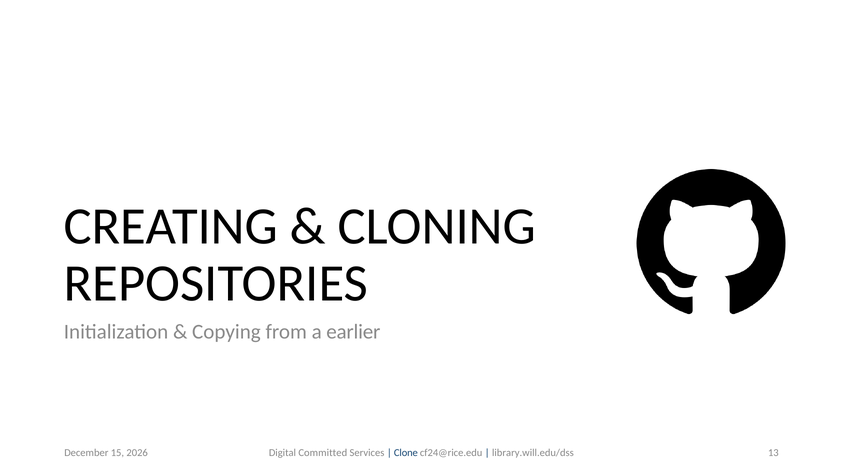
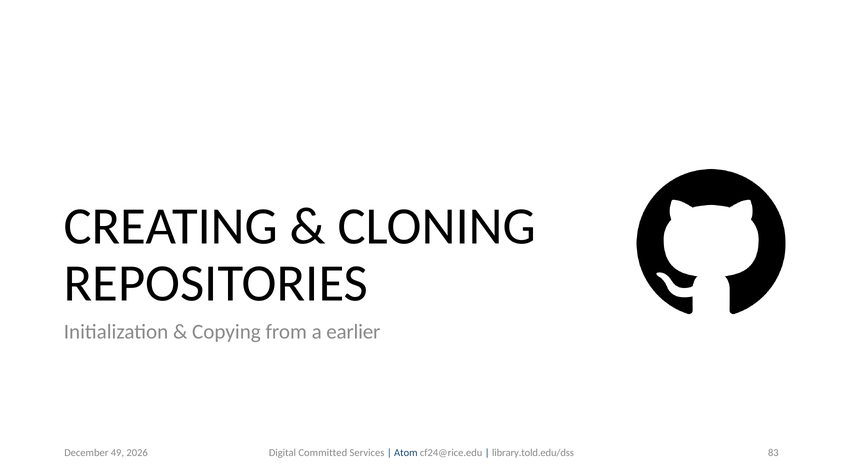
15: 15 -> 49 (117, 453)
13: 13 -> 83 (773, 453)
Clone: Clone -> Atom (406, 453)
library.will.edu/dss: library.will.edu/dss -> library.told.edu/dss (533, 453)
